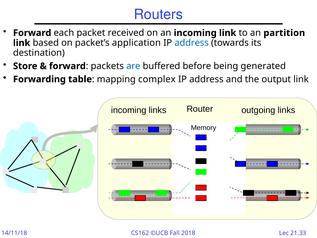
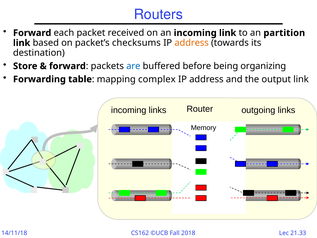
application: application -> checksums (136, 43)
address colour: blue -> orange (192, 43)
generated: generated -> organizing (263, 66)
